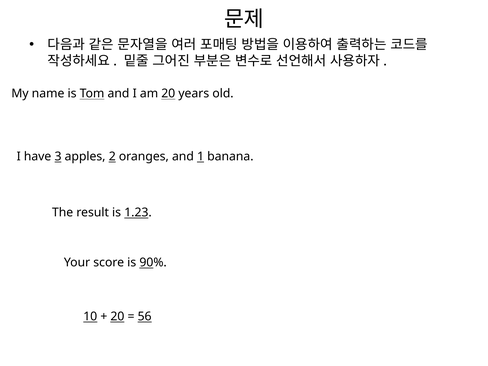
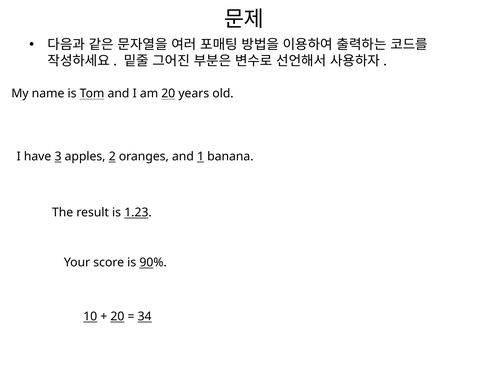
56: 56 -> 34 (145, 317)
